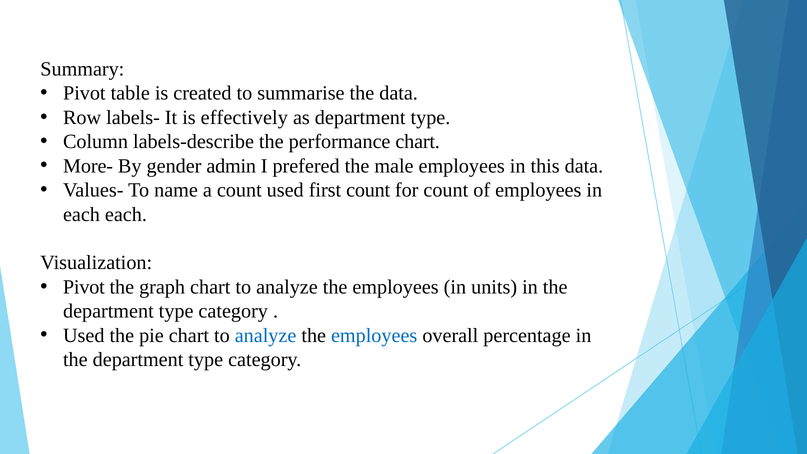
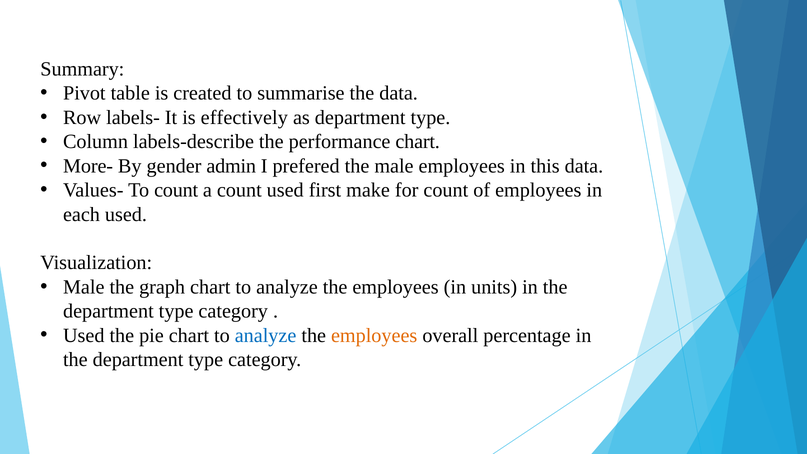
To name: name -> count (176, 190)
first count: count -> make (368, 190)
each each: each -> used (126, 214)
Pivot: Pivot -> Male (84, 287)
employees colour: blue -> orange (374, 335)
